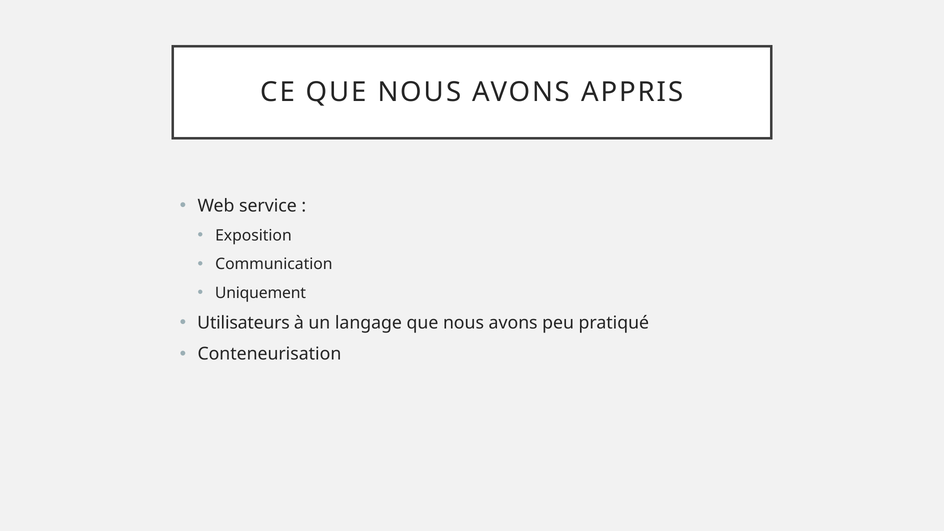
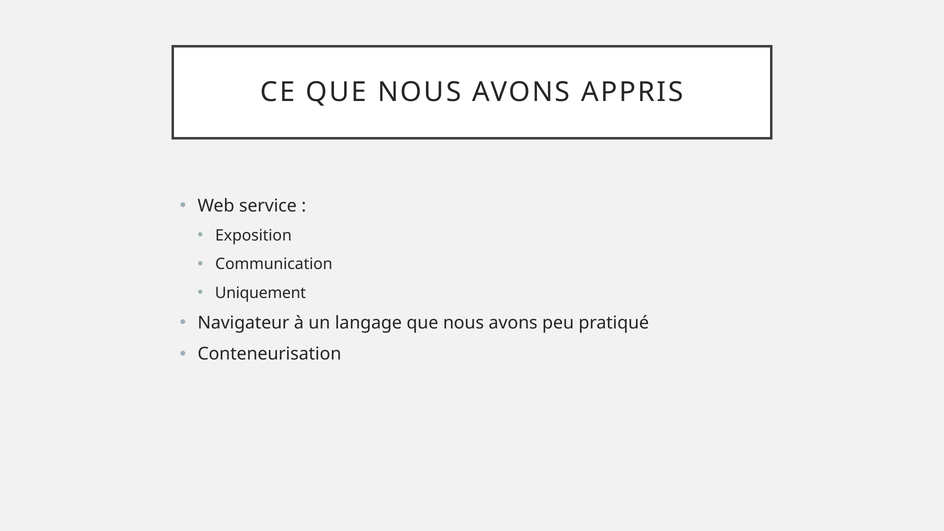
Utilisateurs: Utilisateurs -> Navigateur (243, 323)
